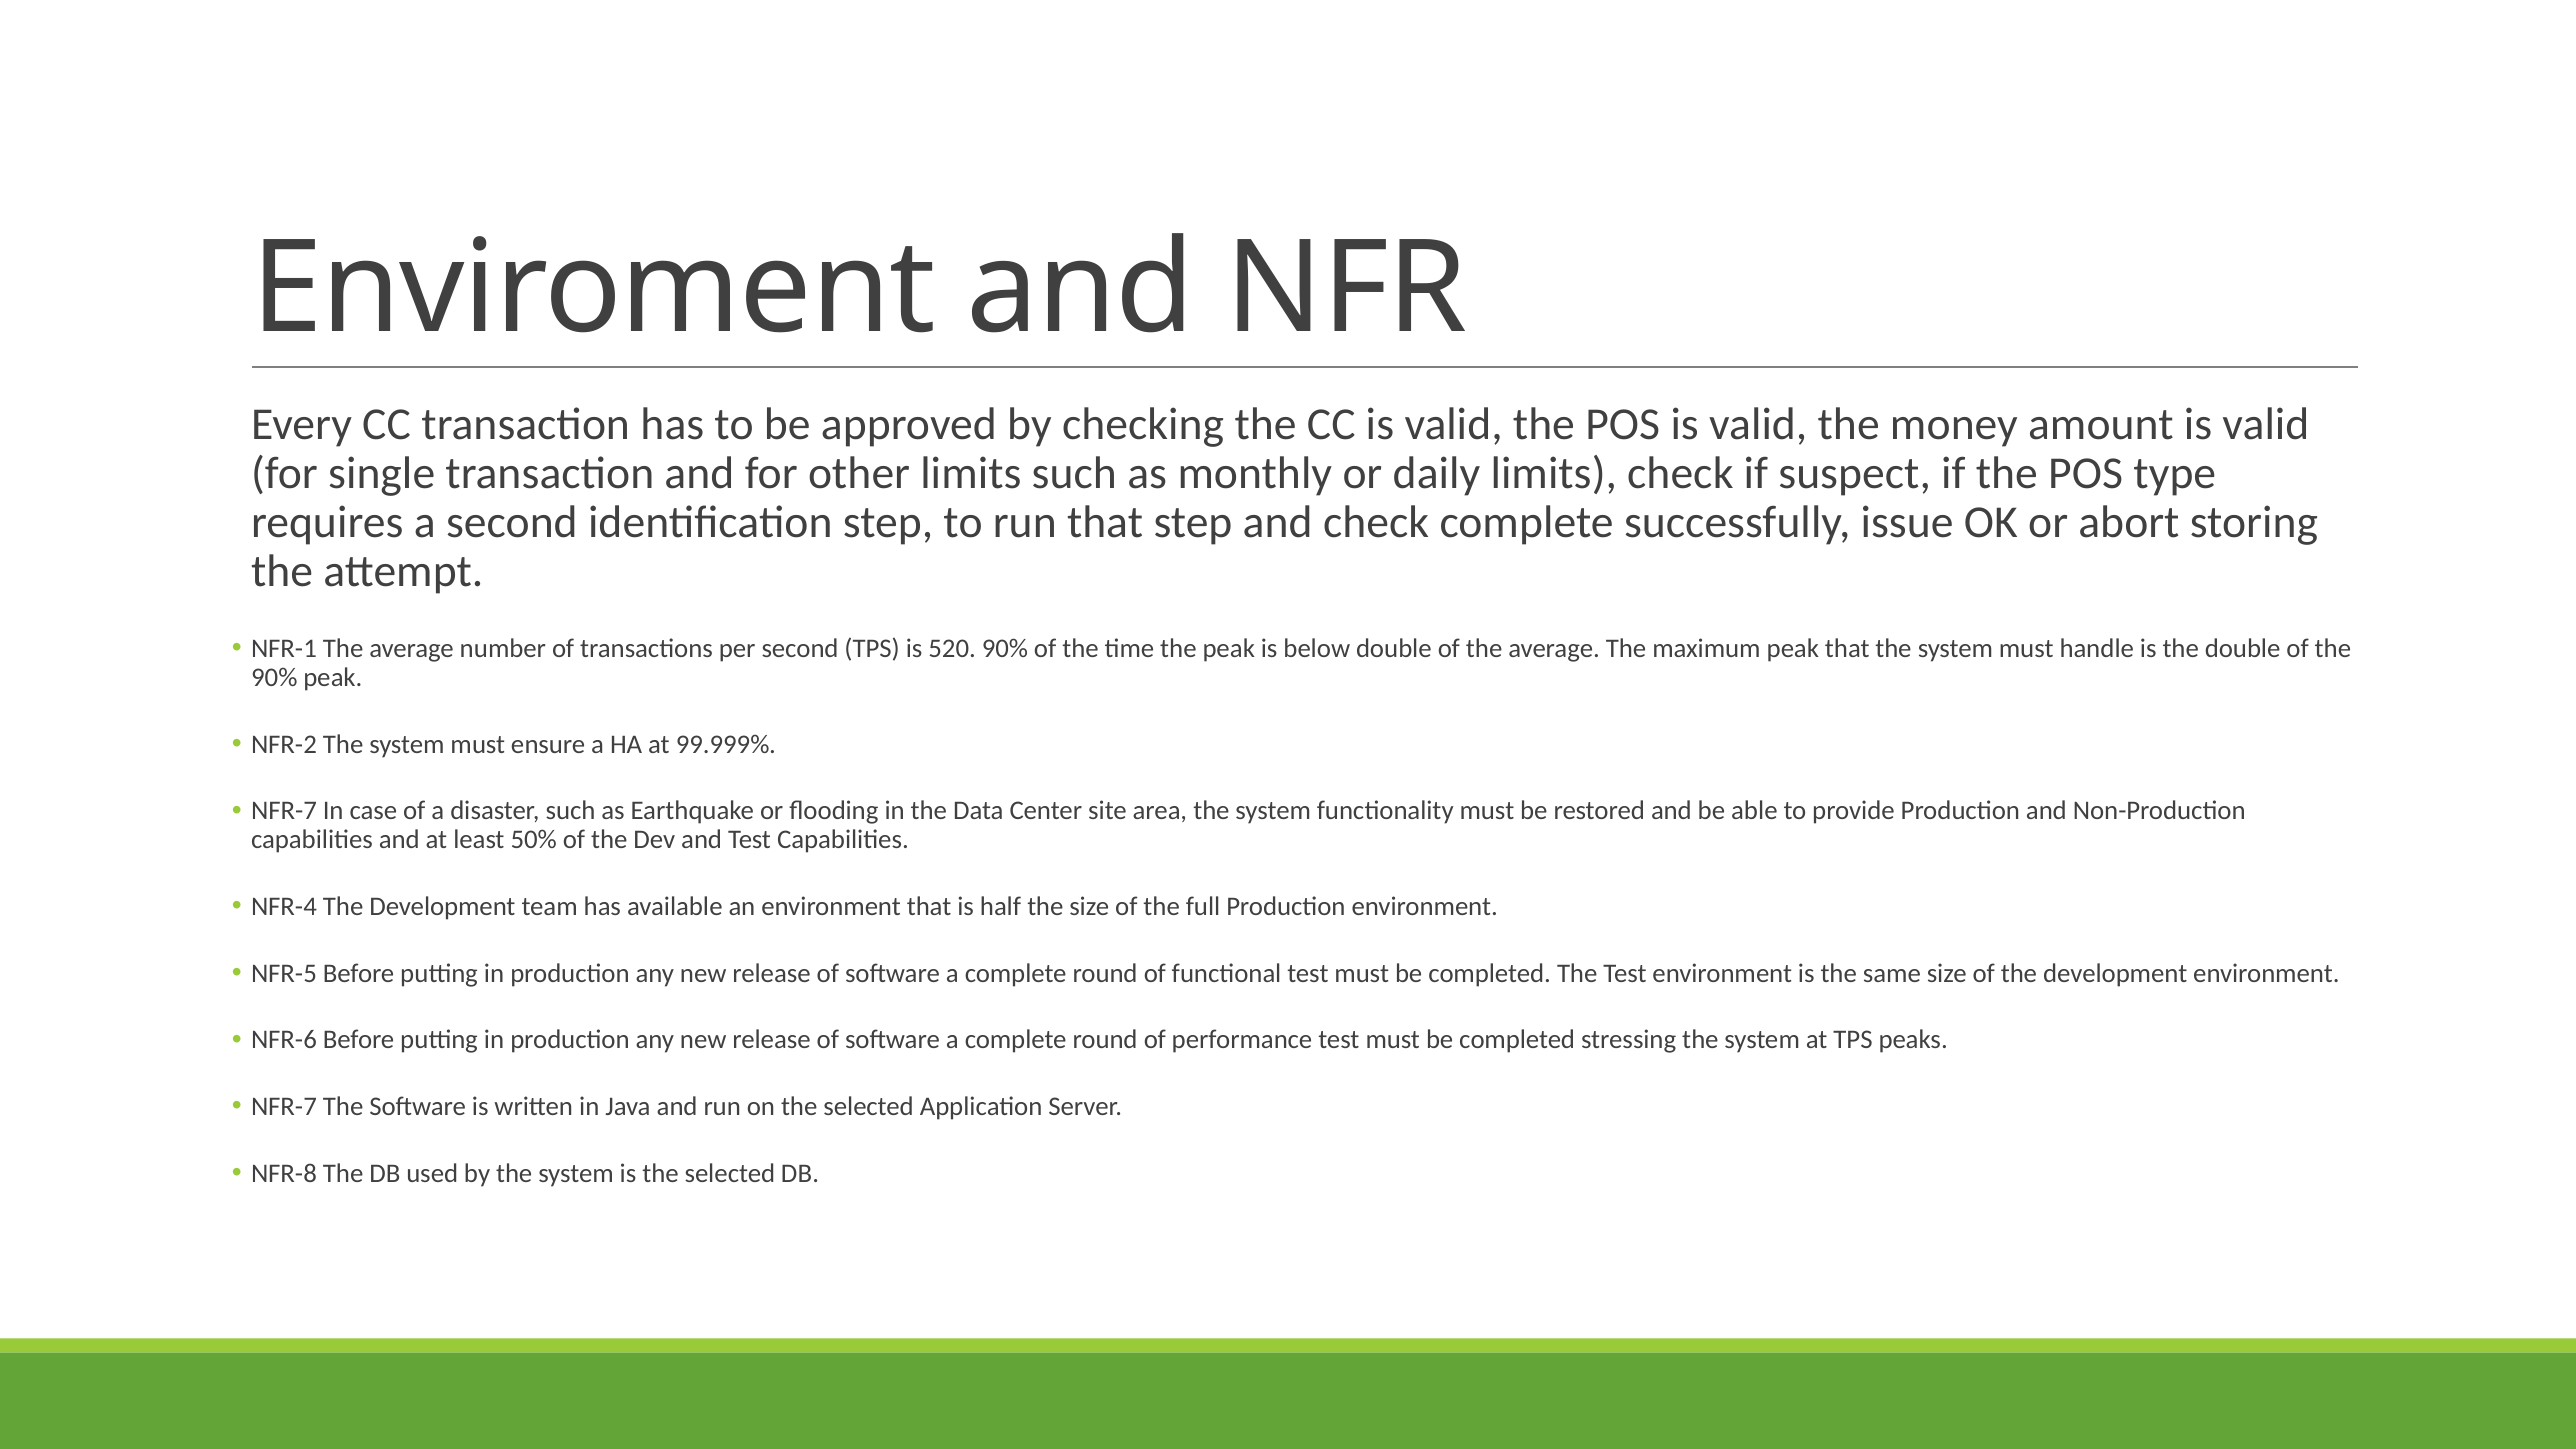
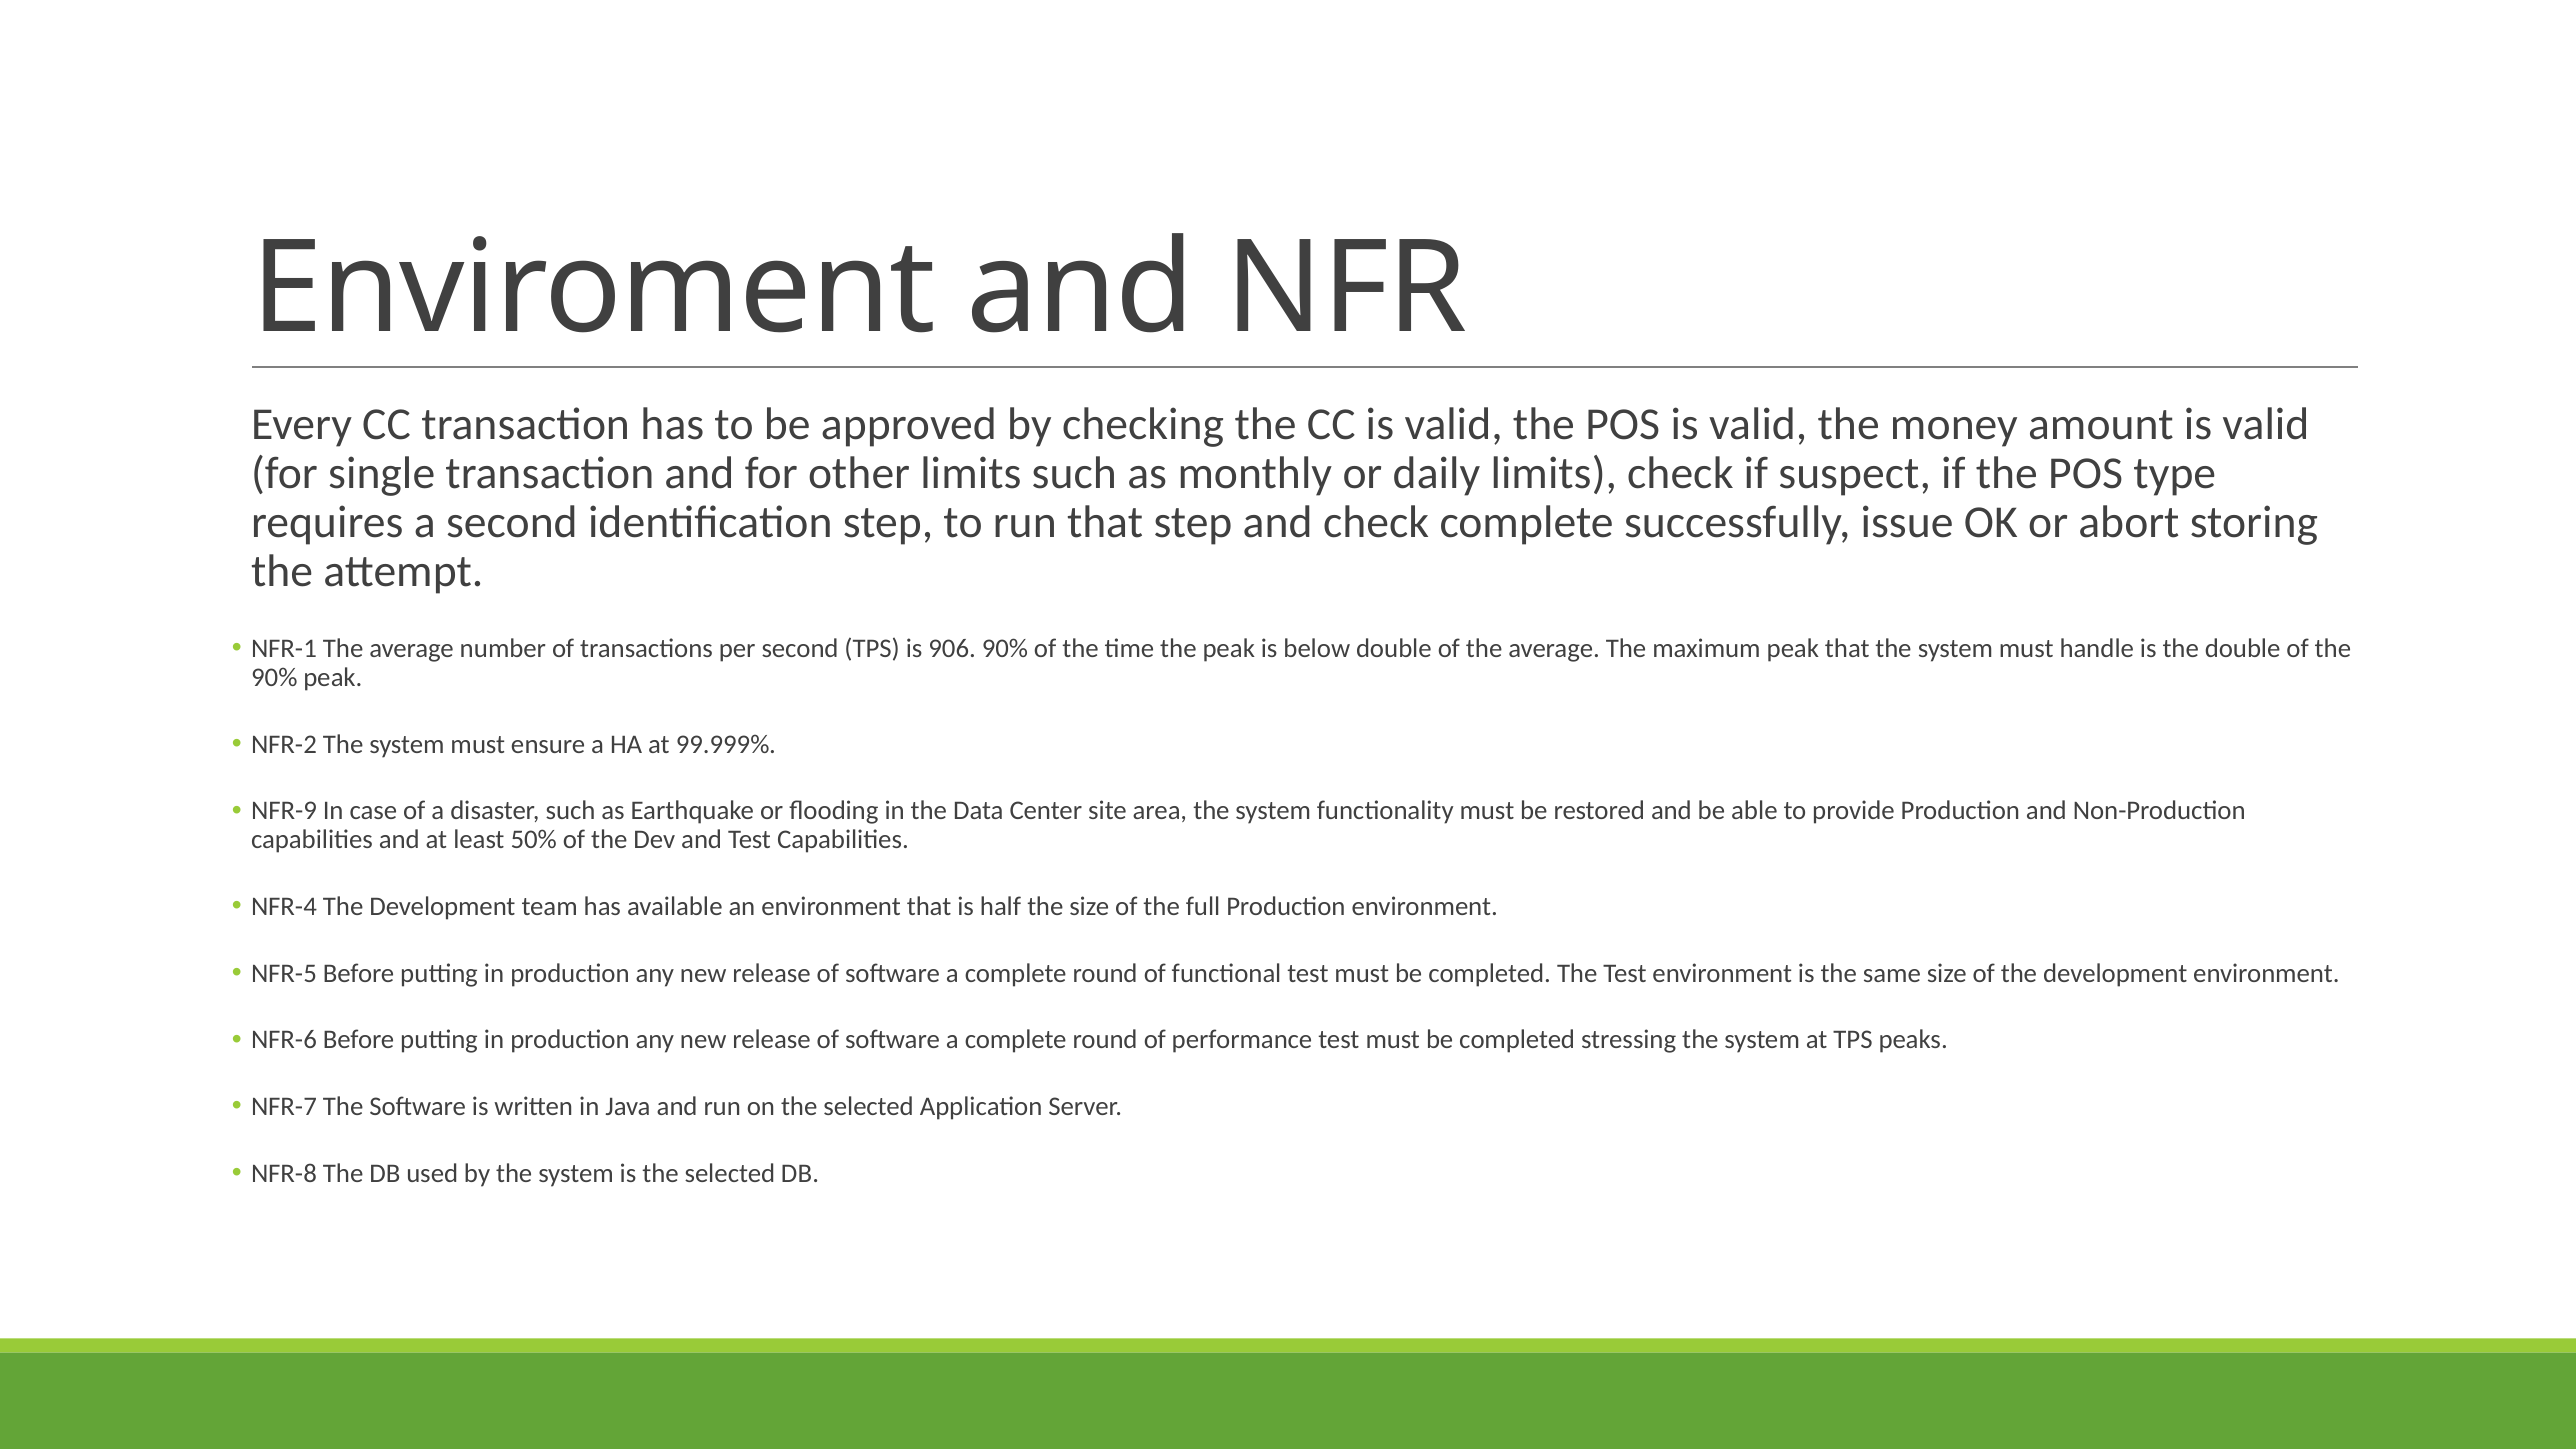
520: 520 -> 906 (952, 649)
NFR-7: NFR-7 -> NFR-9 (284, 811)
